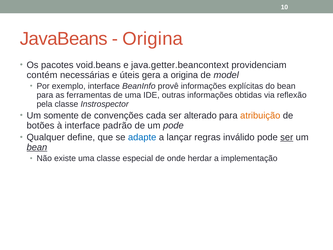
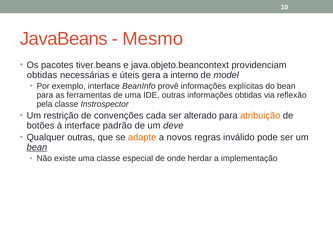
Origina: Origina -> Mesmo (153, 39)
void.beans: void.beans -> tiver.beans (98, 65)
java.getter.beancontext: java.getter.beancontext -> java.objeto.beancontext (180, 65)
contém: contém -> obtidas (42, 75)
a origina: origina -> interno (184, 75)
somente: somente -> restrição (61, 115)
um pode: pode -> deve (173, 125)
Qualquer define: define -> outras (81, 137)
adapte colour: blue -> orange (142, 137)
lançar: lançar -> novos (179, 137)
ser underline: present -> none (287, 137)
